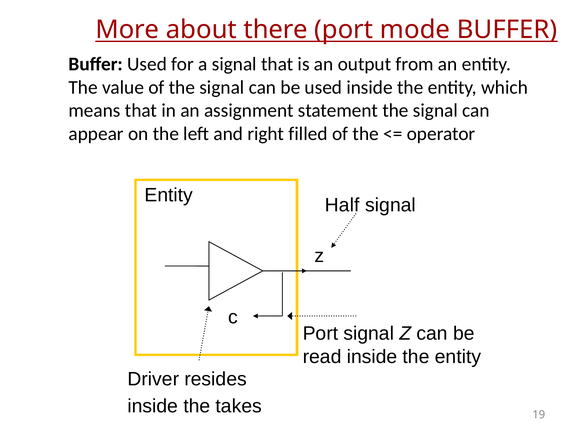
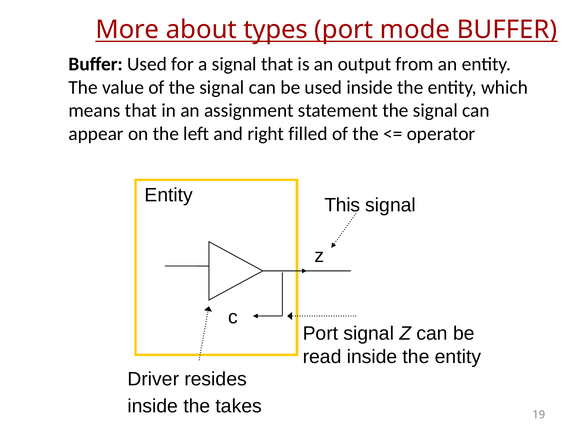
there: there -> types (276, 30)
Half: Half -> This (342, 205)
